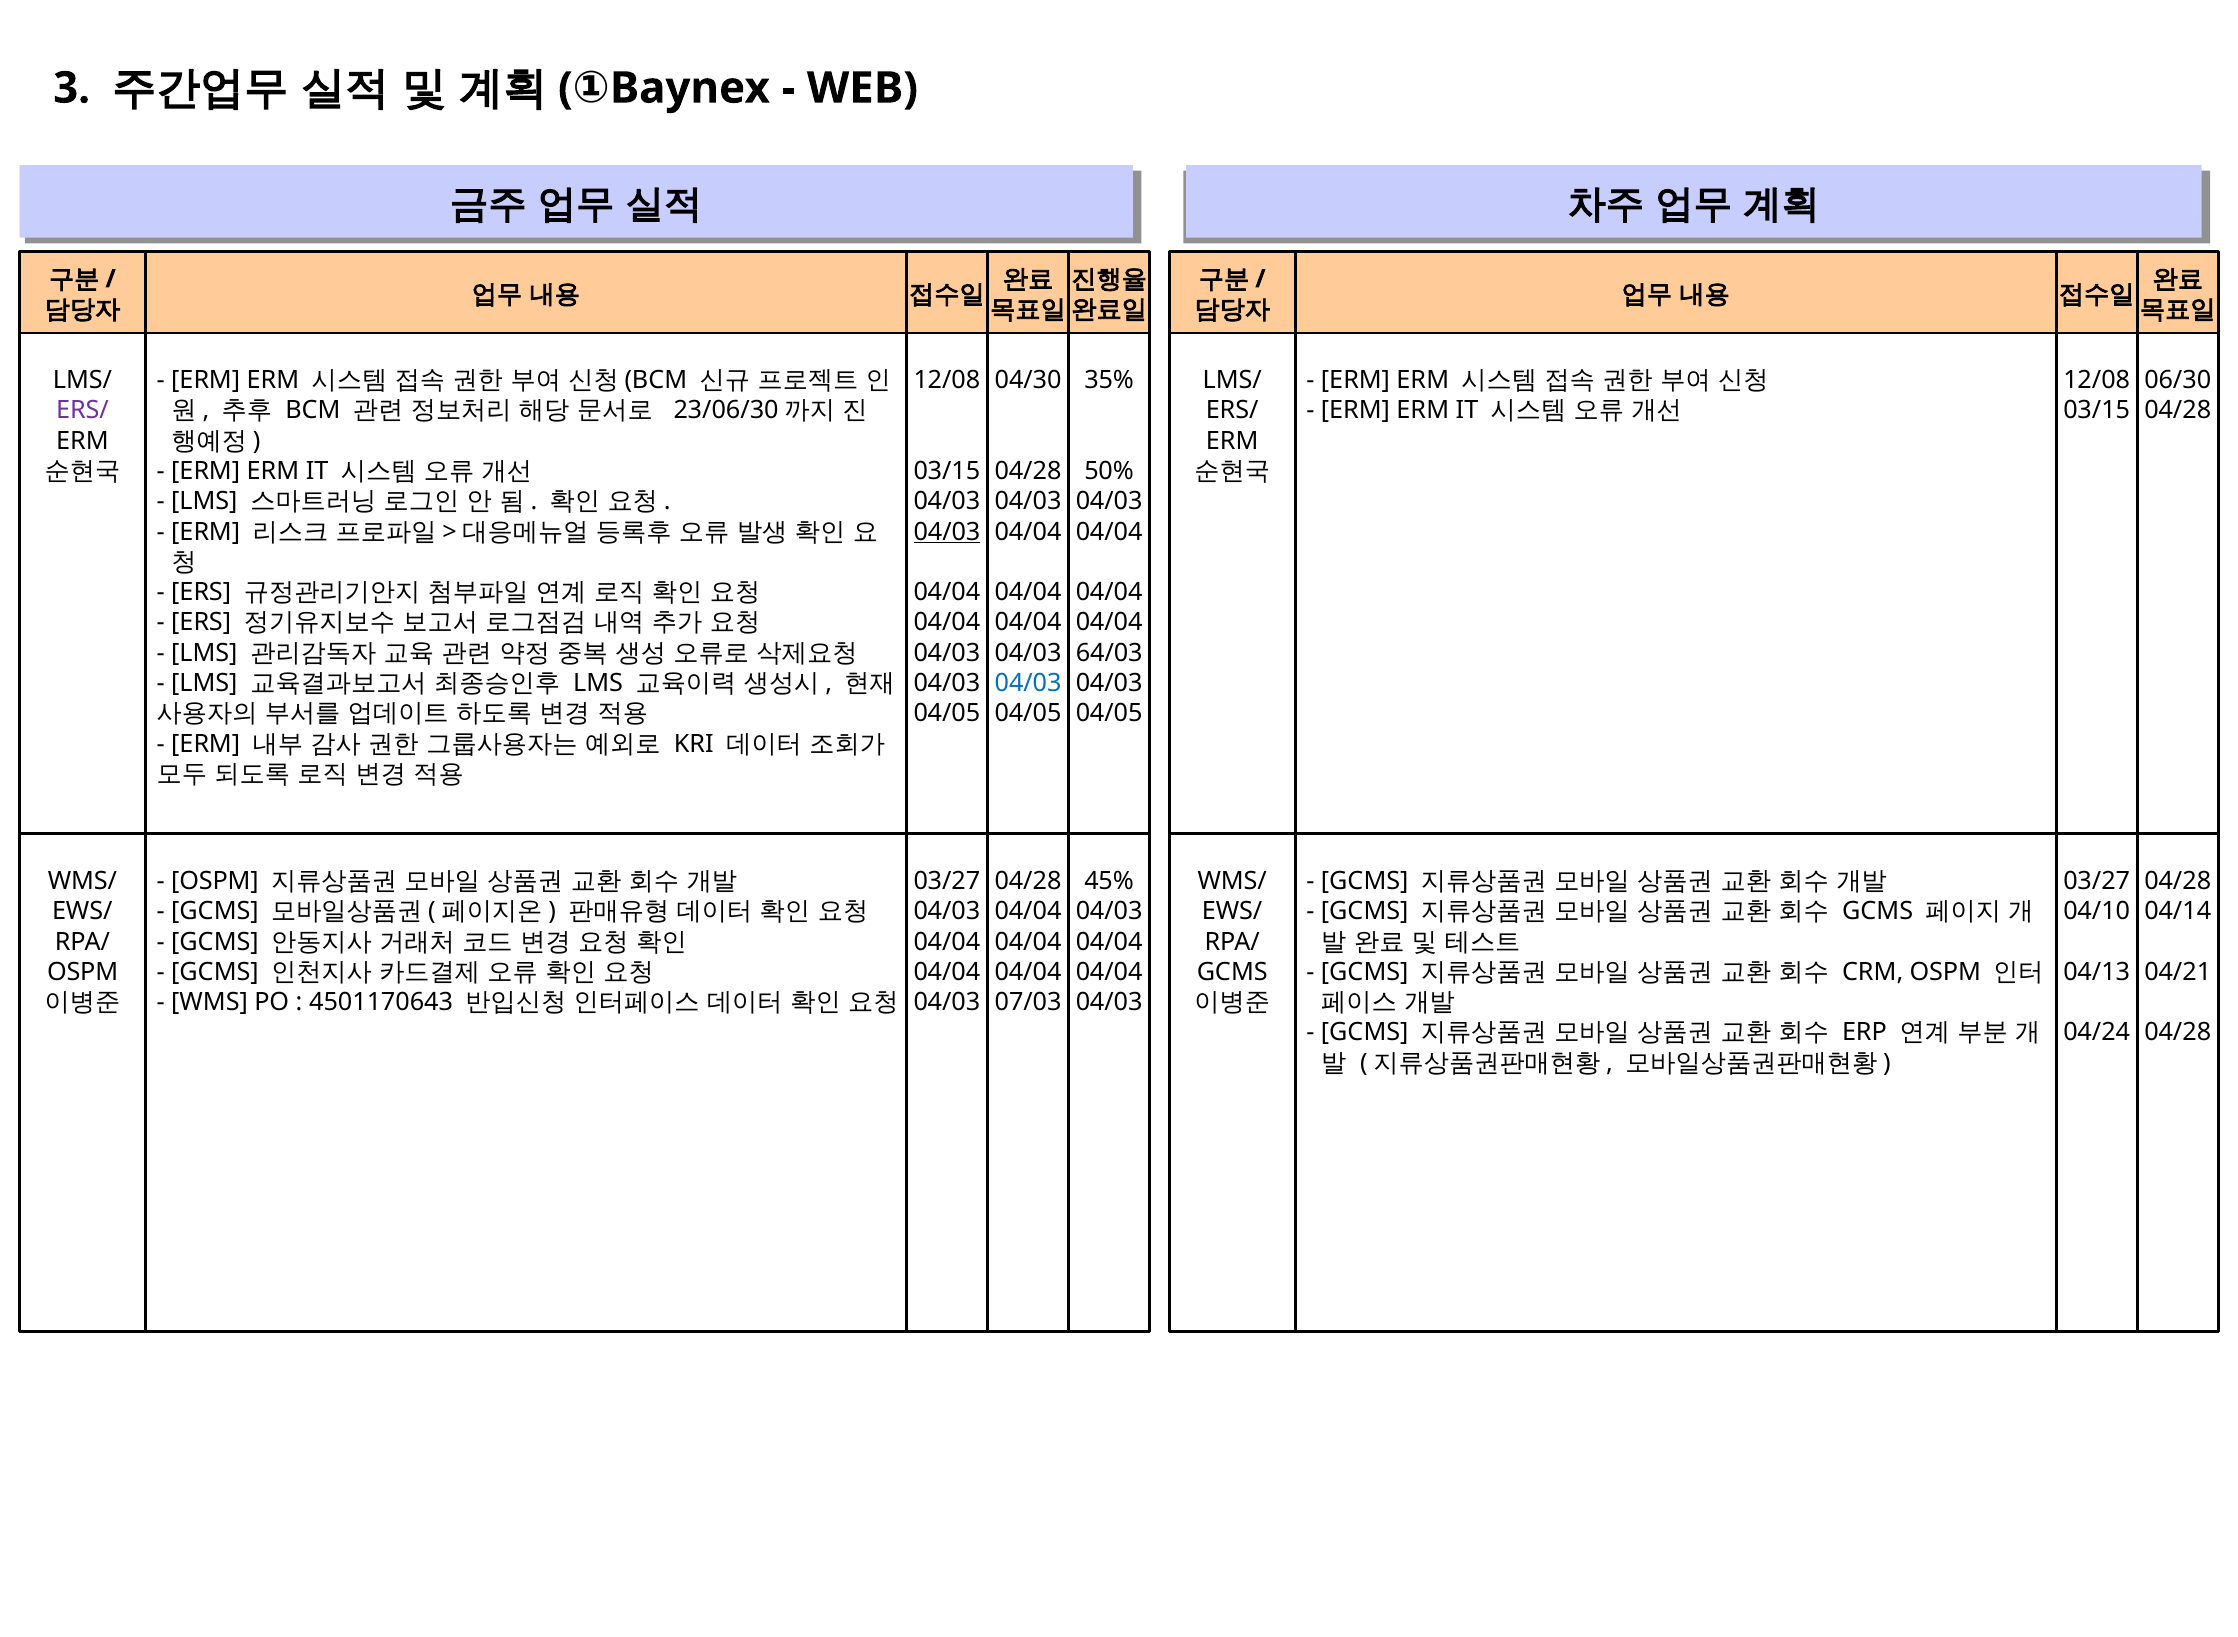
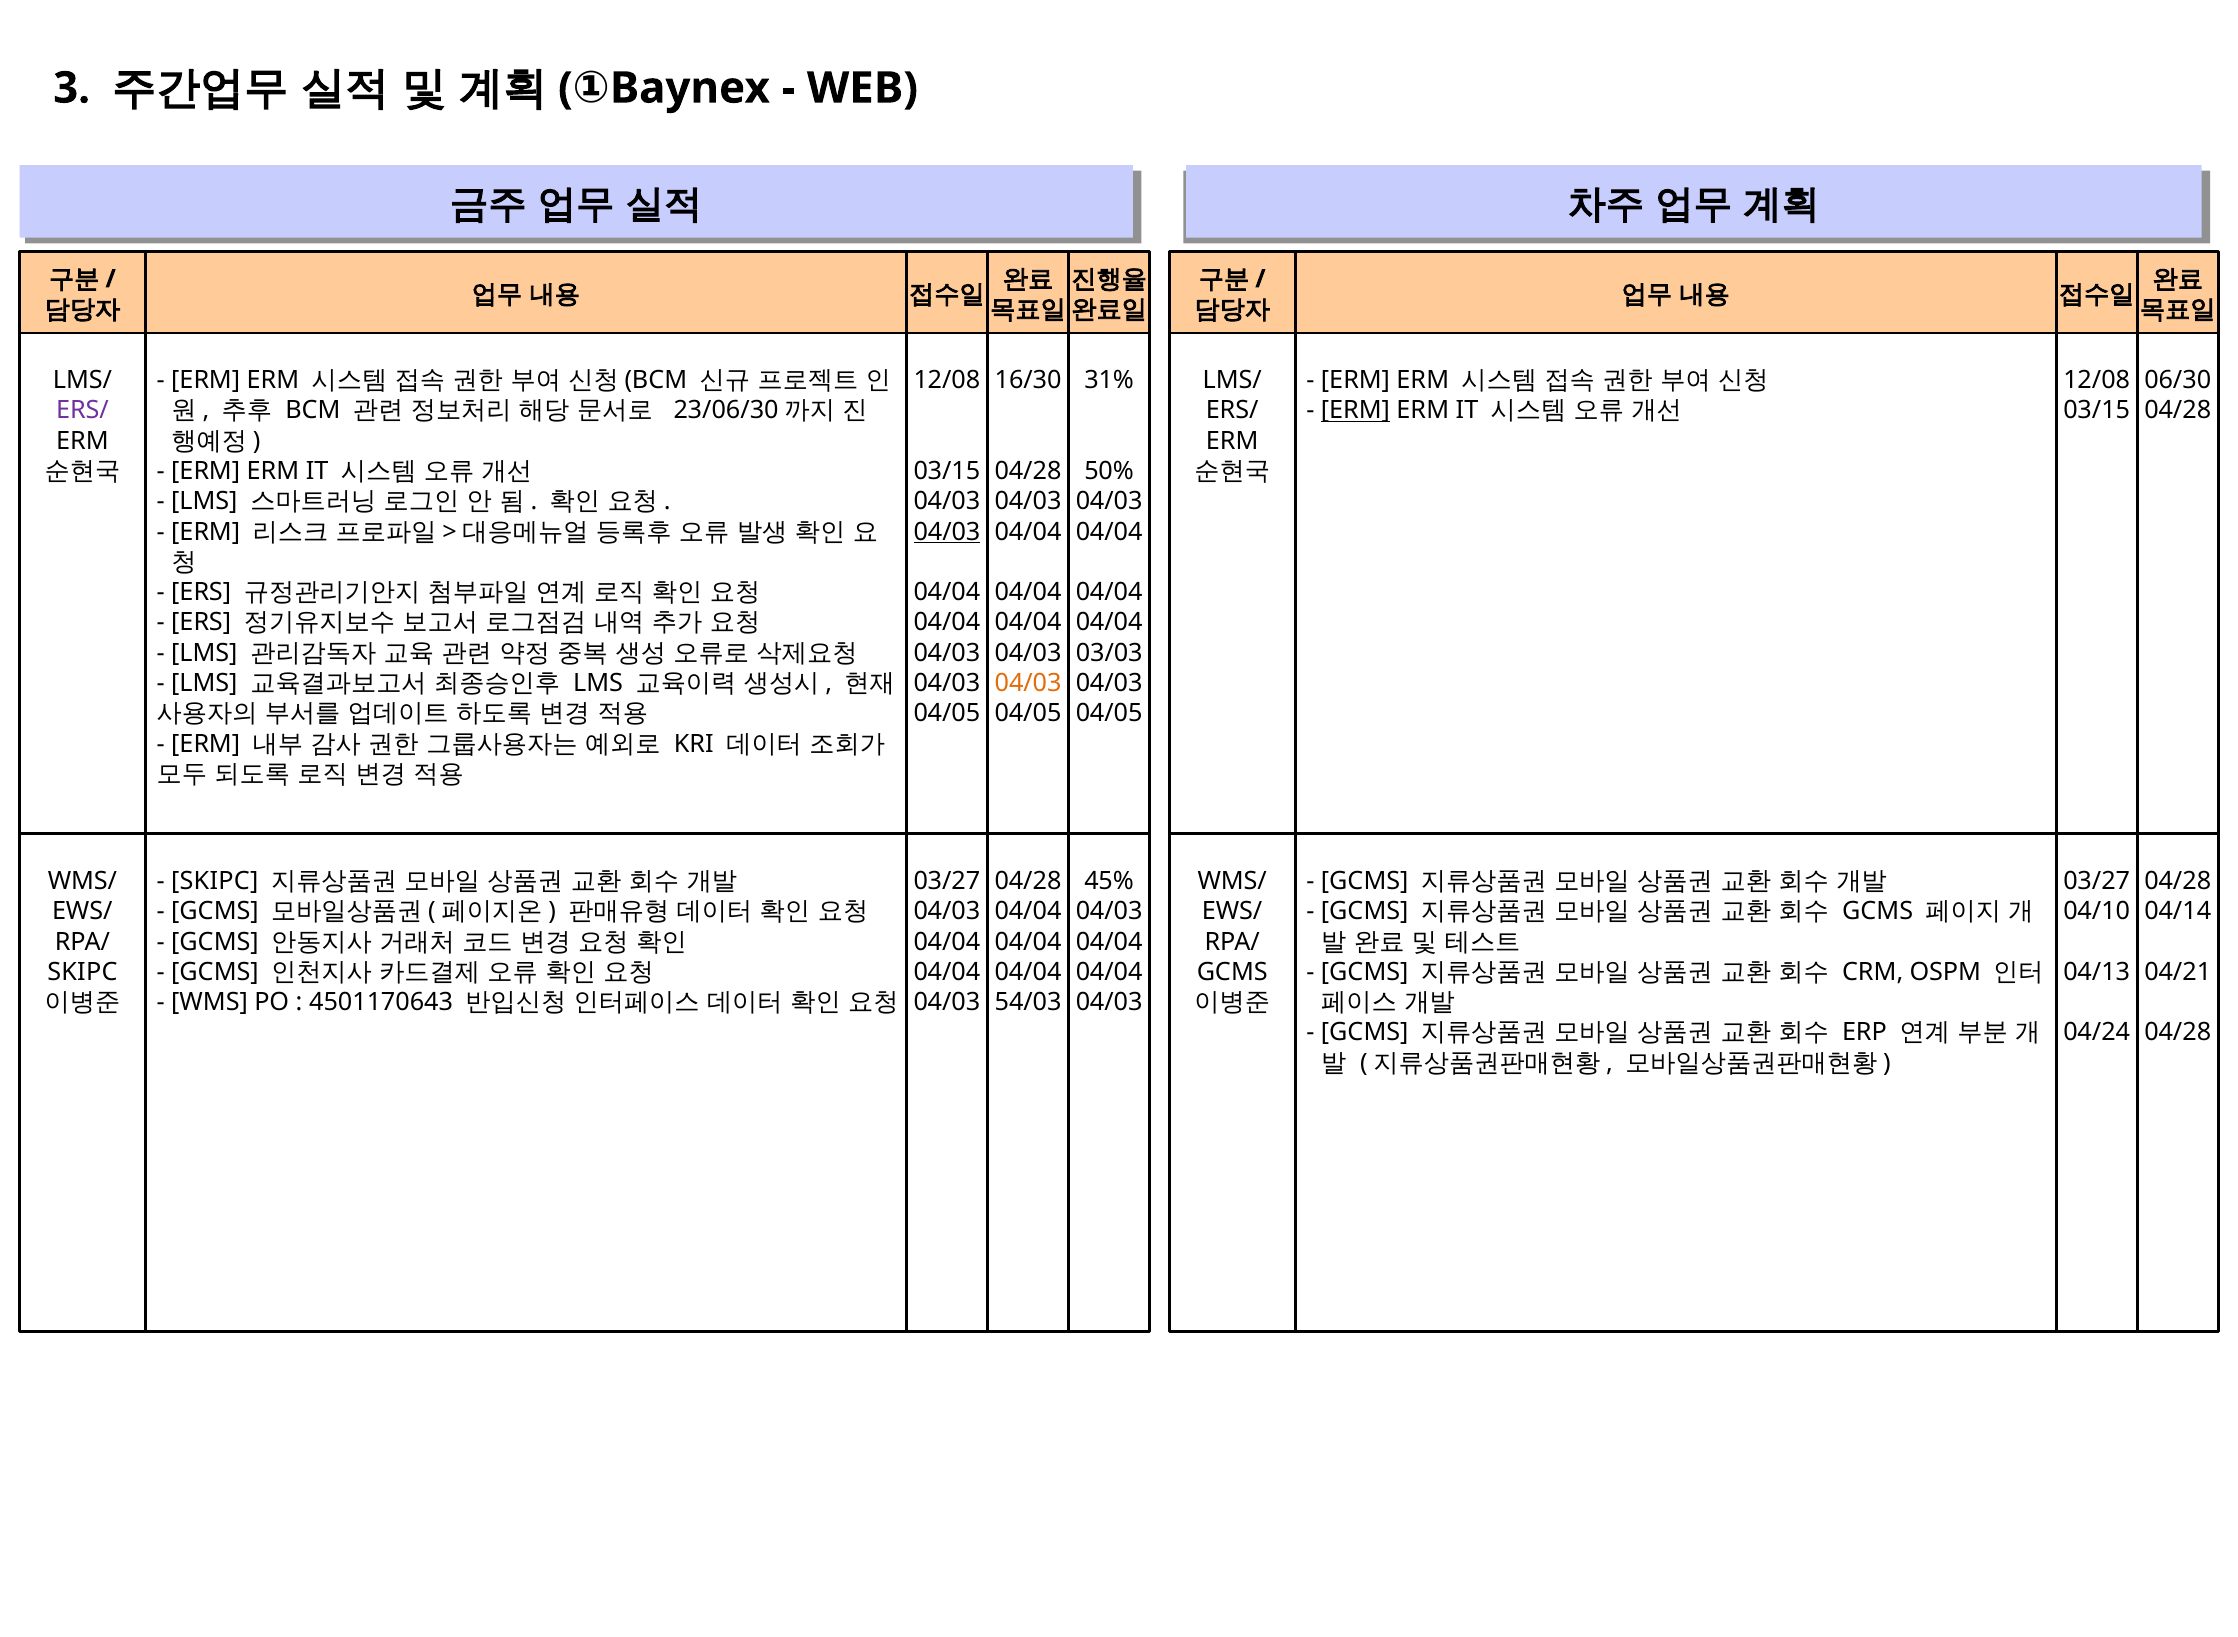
04/30: 04/30 -> 16/30 (1028, 380)
35%: 35% -> 31% (1109, 380)
ERM underline: none -> present (1355, 410)
64/03: 64/03 -> 03/03 (1109, 653)
04/03 colour: blue -> orange (1028, 683)
OSPM: OSPM -> SKIPC (215, 881)
OSPM: OSPM -> SKIPC (82, 972)
07/03: 07/03 -> 54/03 (1028, 1002)
